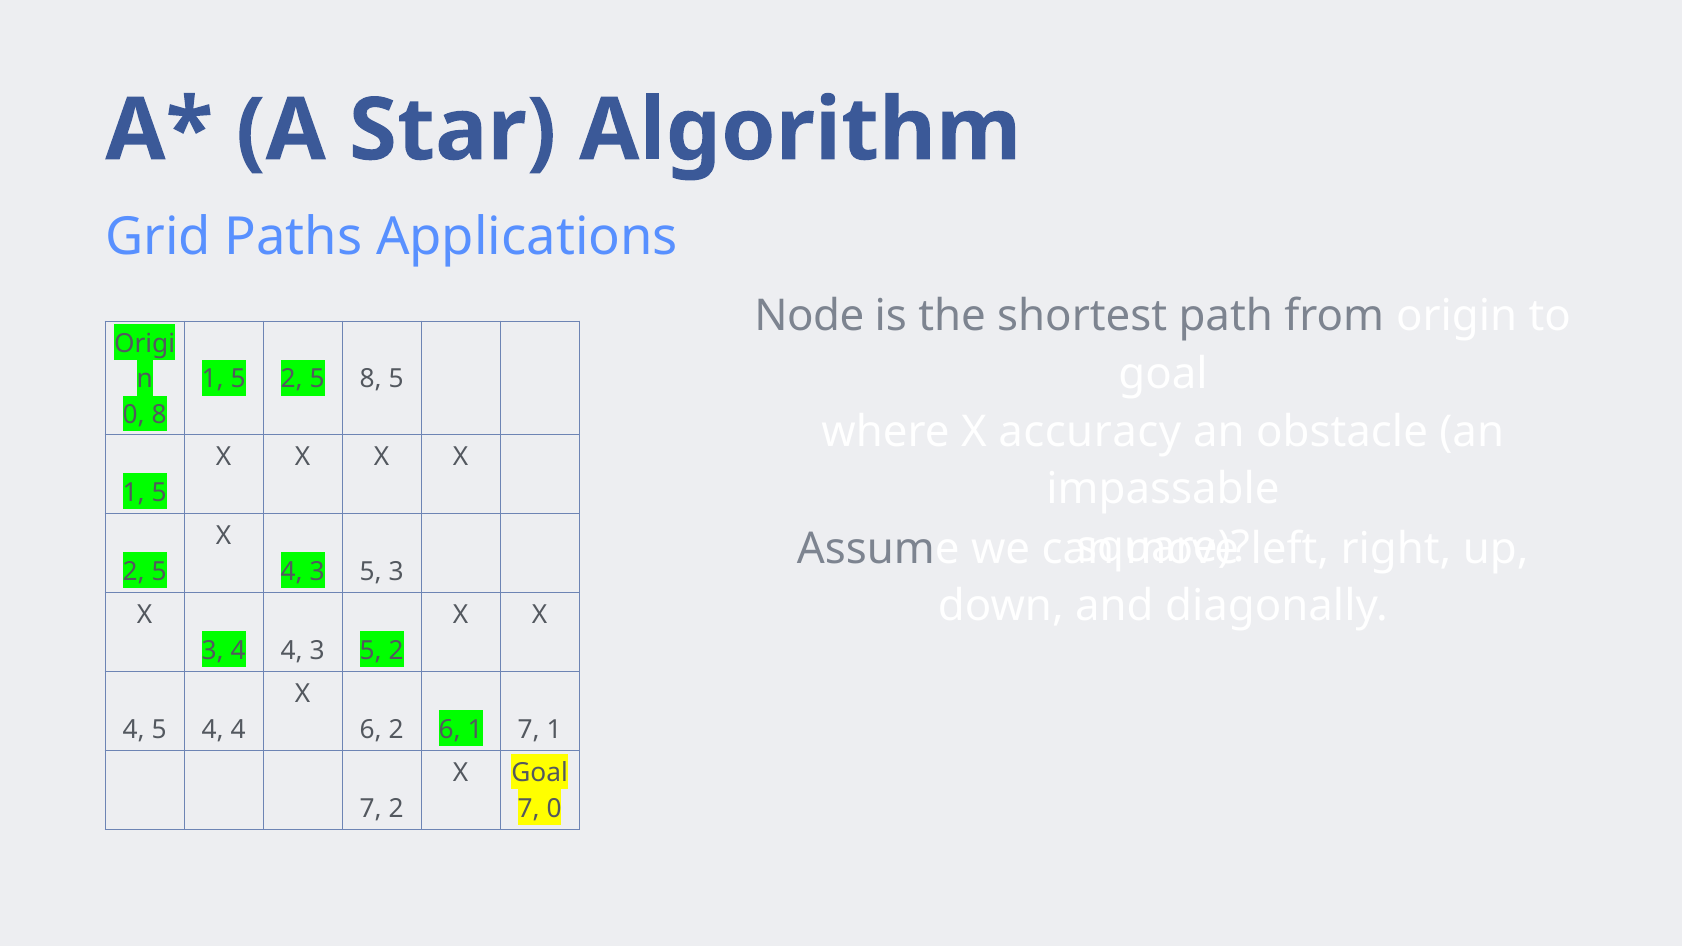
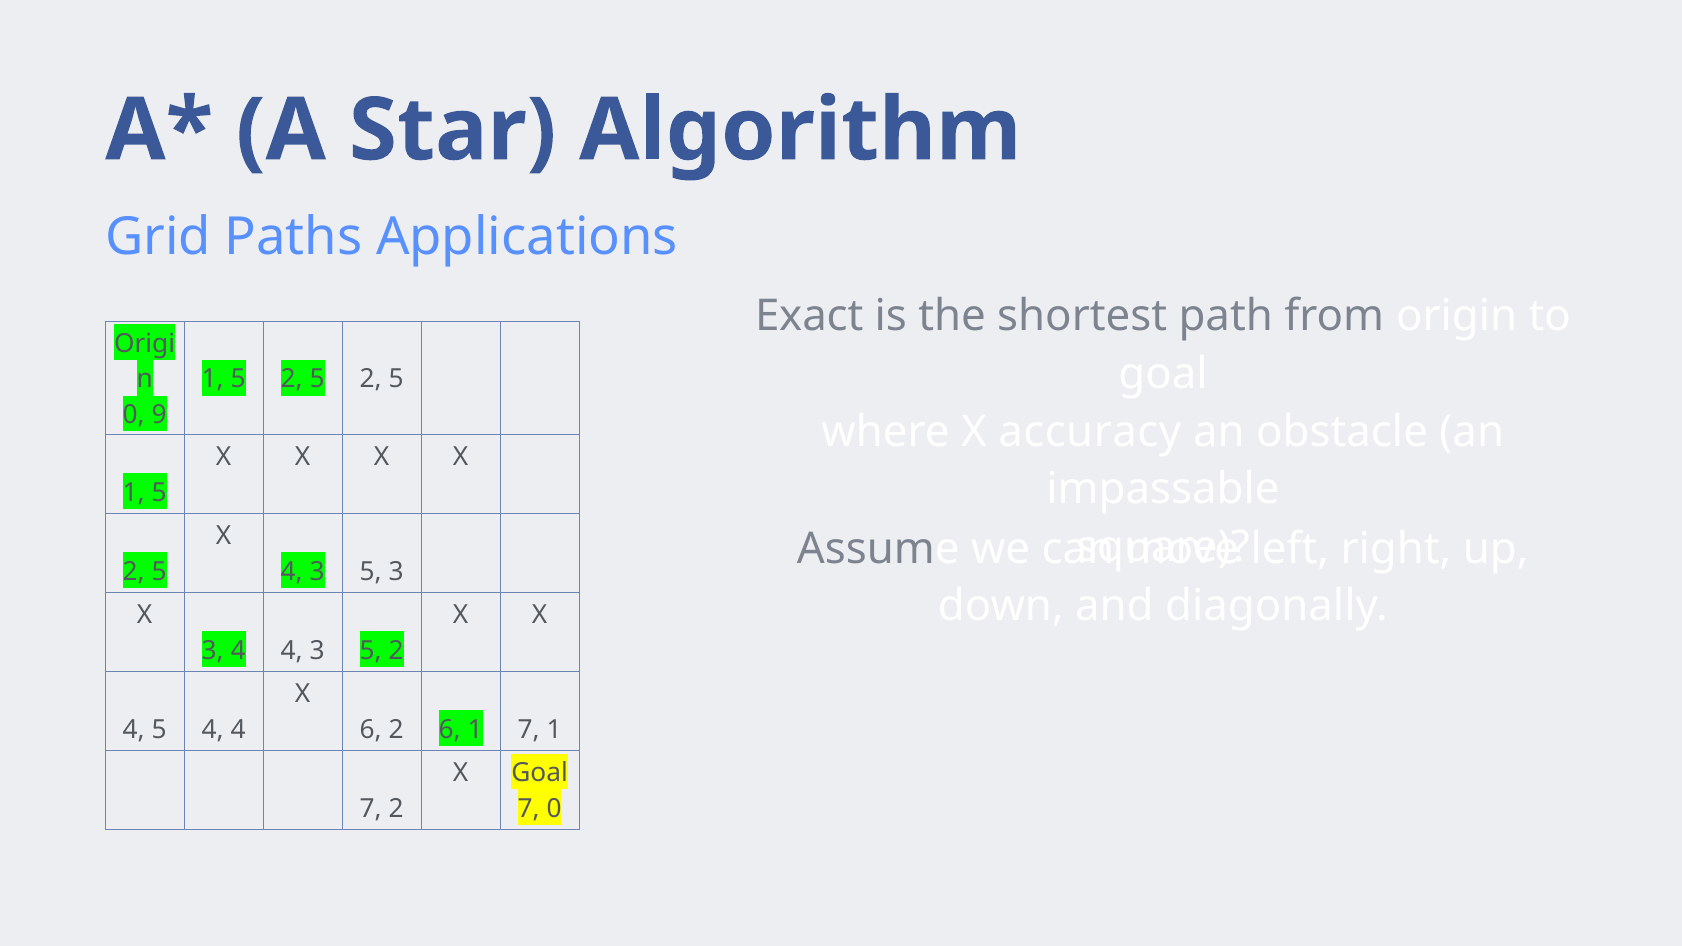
Node: Node -> Exact (809, 316)
2 5 8: 8 -> 2 (371, 379)
0 8: 8 -> 9 (159, 415)
